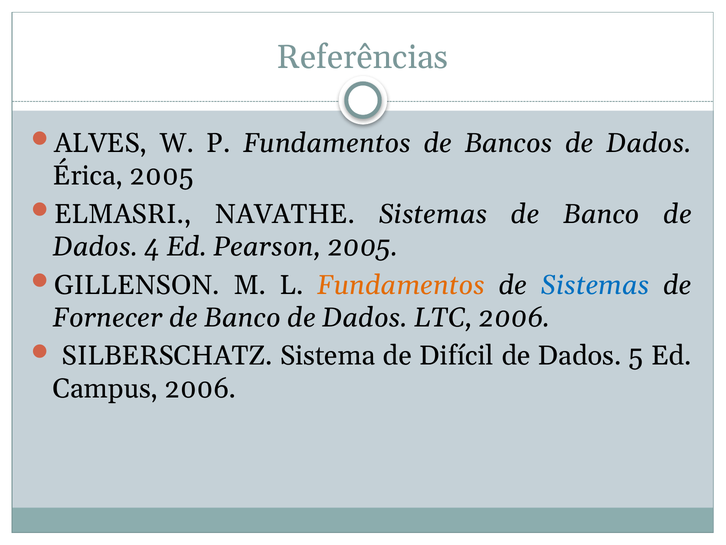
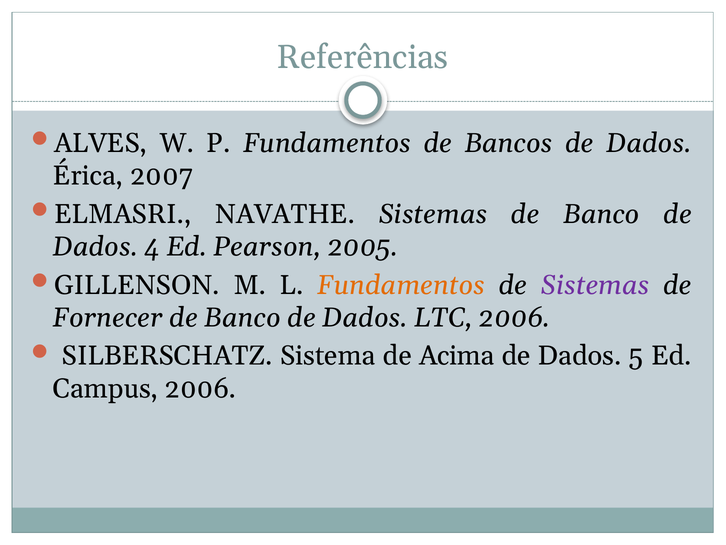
Érica 2005: 2005 -> 2007 (162, 176)
Sistemas colour: blue -> purple (595, 285)
Difícil: Difícil -> Acima (457, 356)
